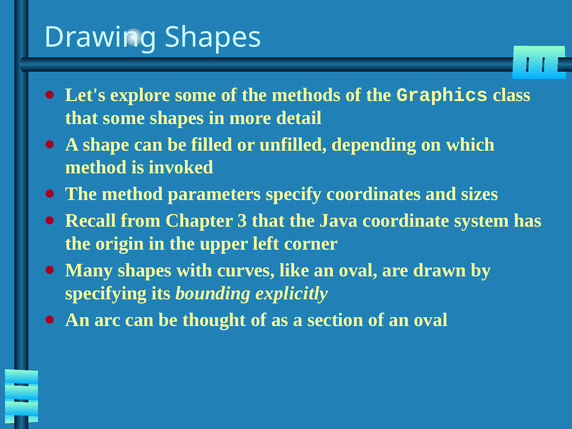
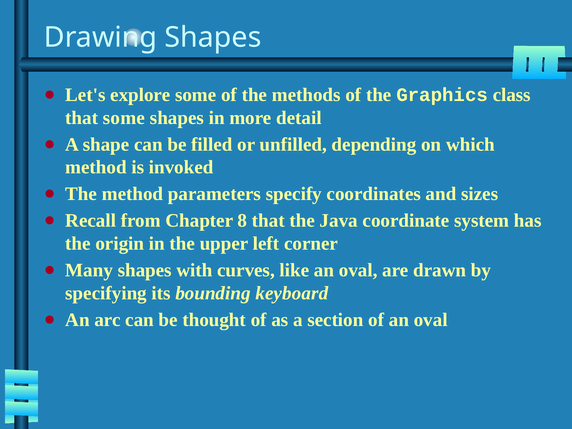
3: 3 -> 8 (242, 221)
explicitly: explicitly -> keyboard (292, 293)
